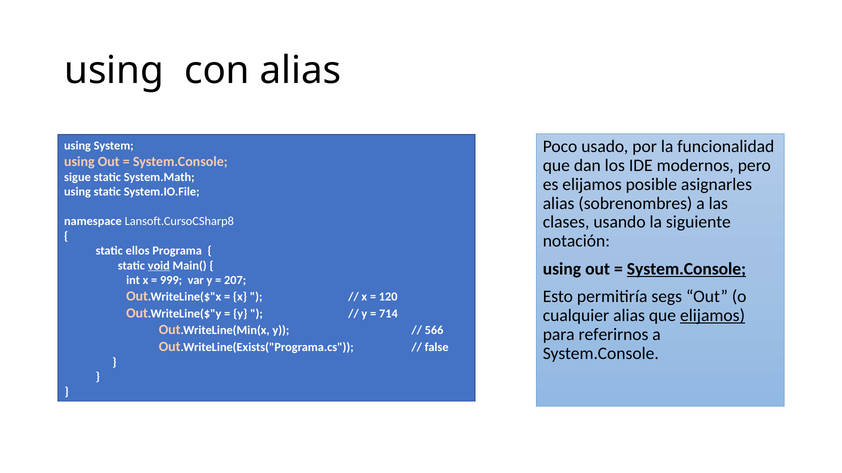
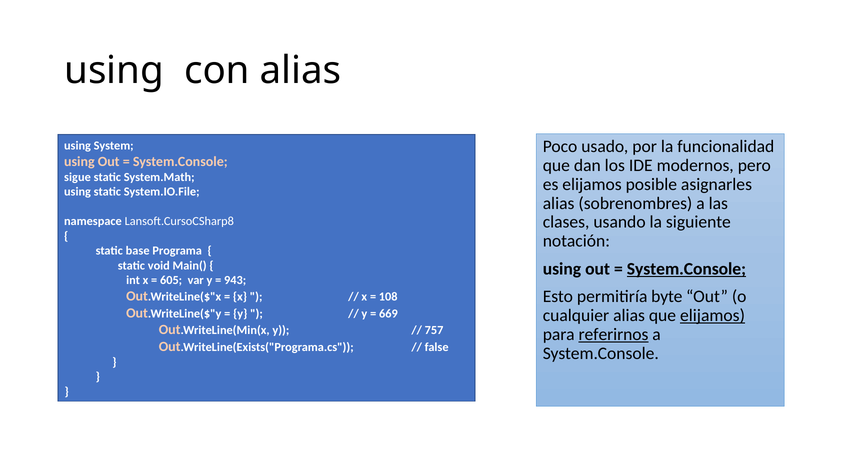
ellos: ellos -> base (138, 251)
void underline: present -> none (159, 266)
999: 999 -> 605 (171, 281)
207: 207 -> 943 (235, 281)
segs: segs -> byte (667, 297)
120: 120 -> 108 (388, 297)
714: 714 -> 669 (388, 314)
566: 566 -> 757 (434, 331)
referirnos underline: none -> present (613, 335)
